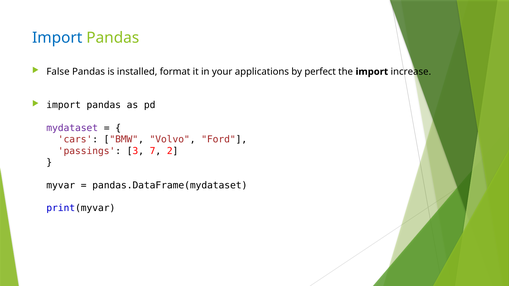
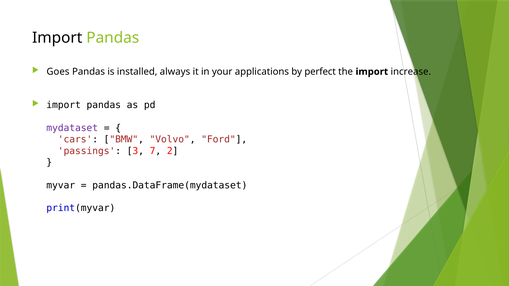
Import colour: blue -> black (57, 38)
False: False -> Goes (58, 72)
format: format -> always (175, 72)
